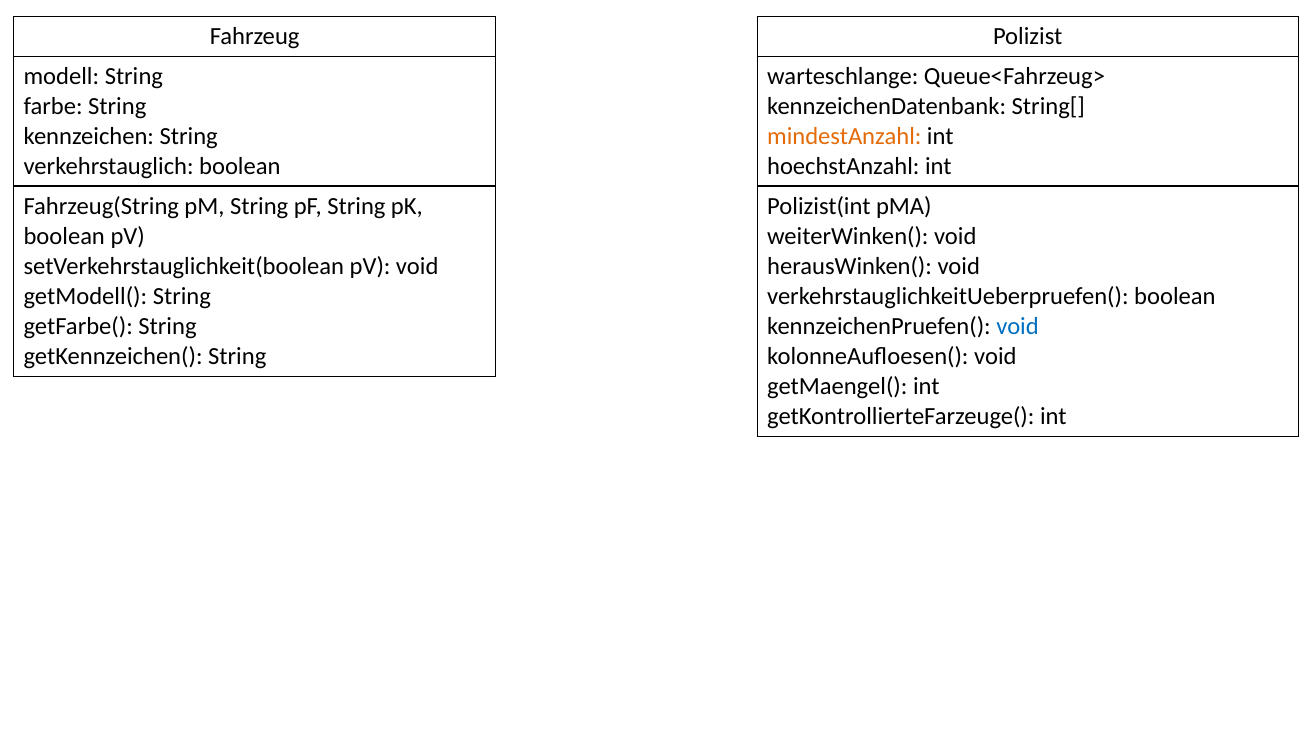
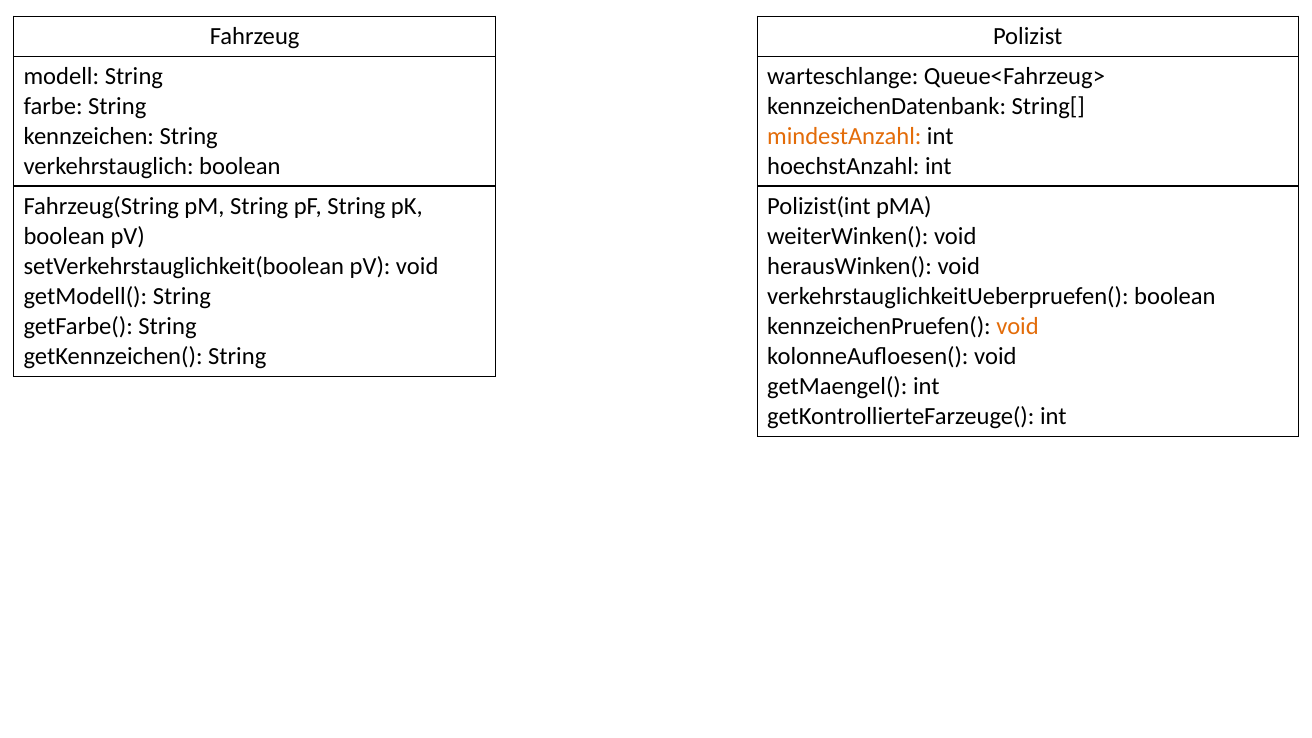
void colour: blue -> orange (1017, 326)
